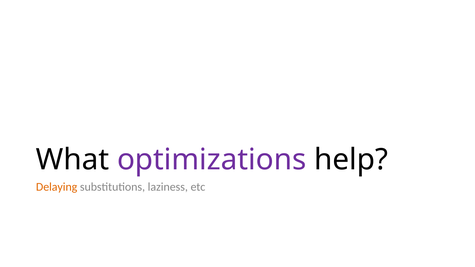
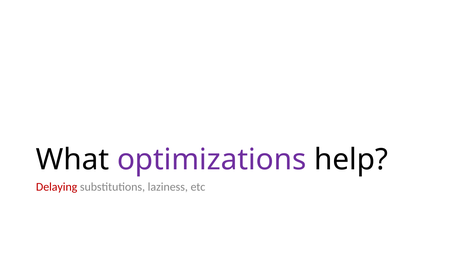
Delaying colour: orange -> red (57, 187)
